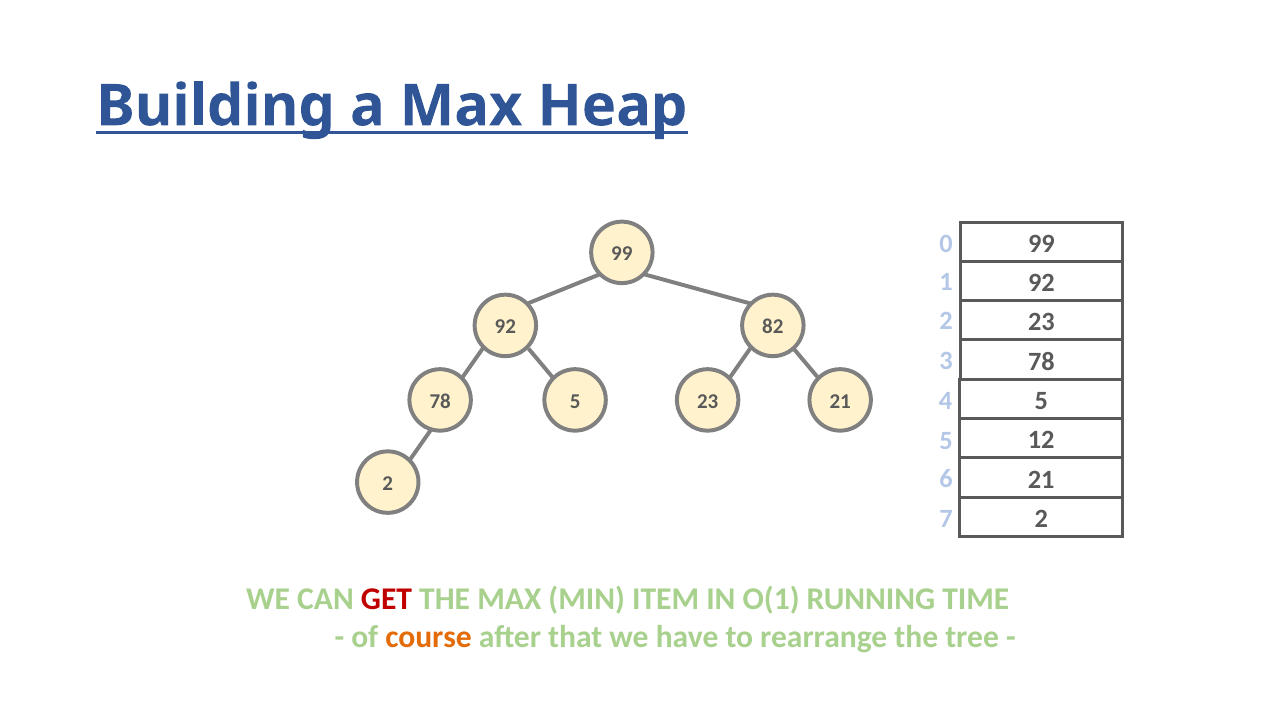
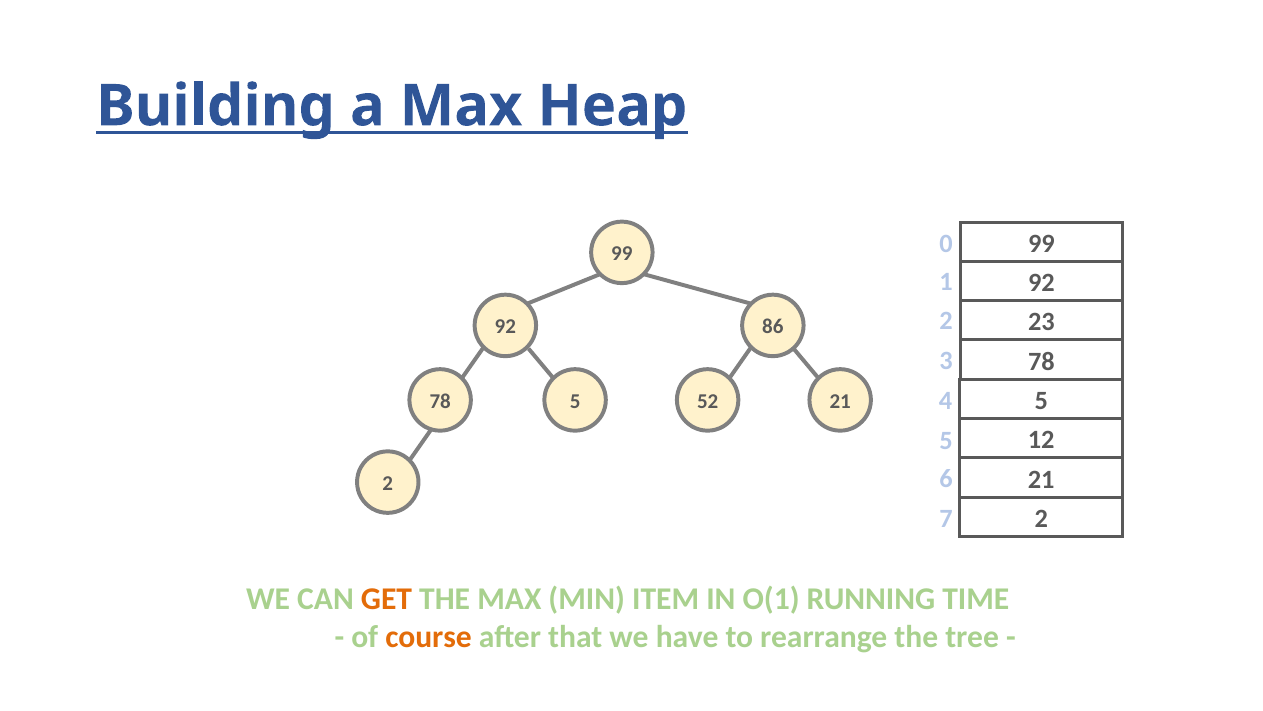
82: 82 -> 86 (773, 327)
5 23: 23 -> 52 (708, 401)
GET colour: red -> orange (387, 599)
